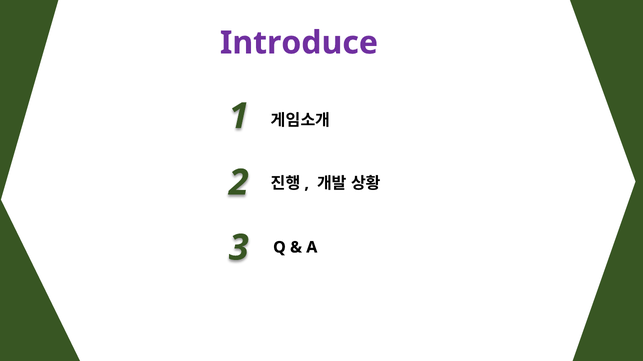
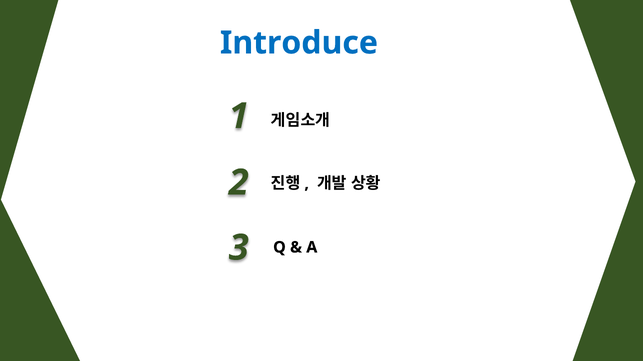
Introduce colour: purple -> blue (299, 43)
